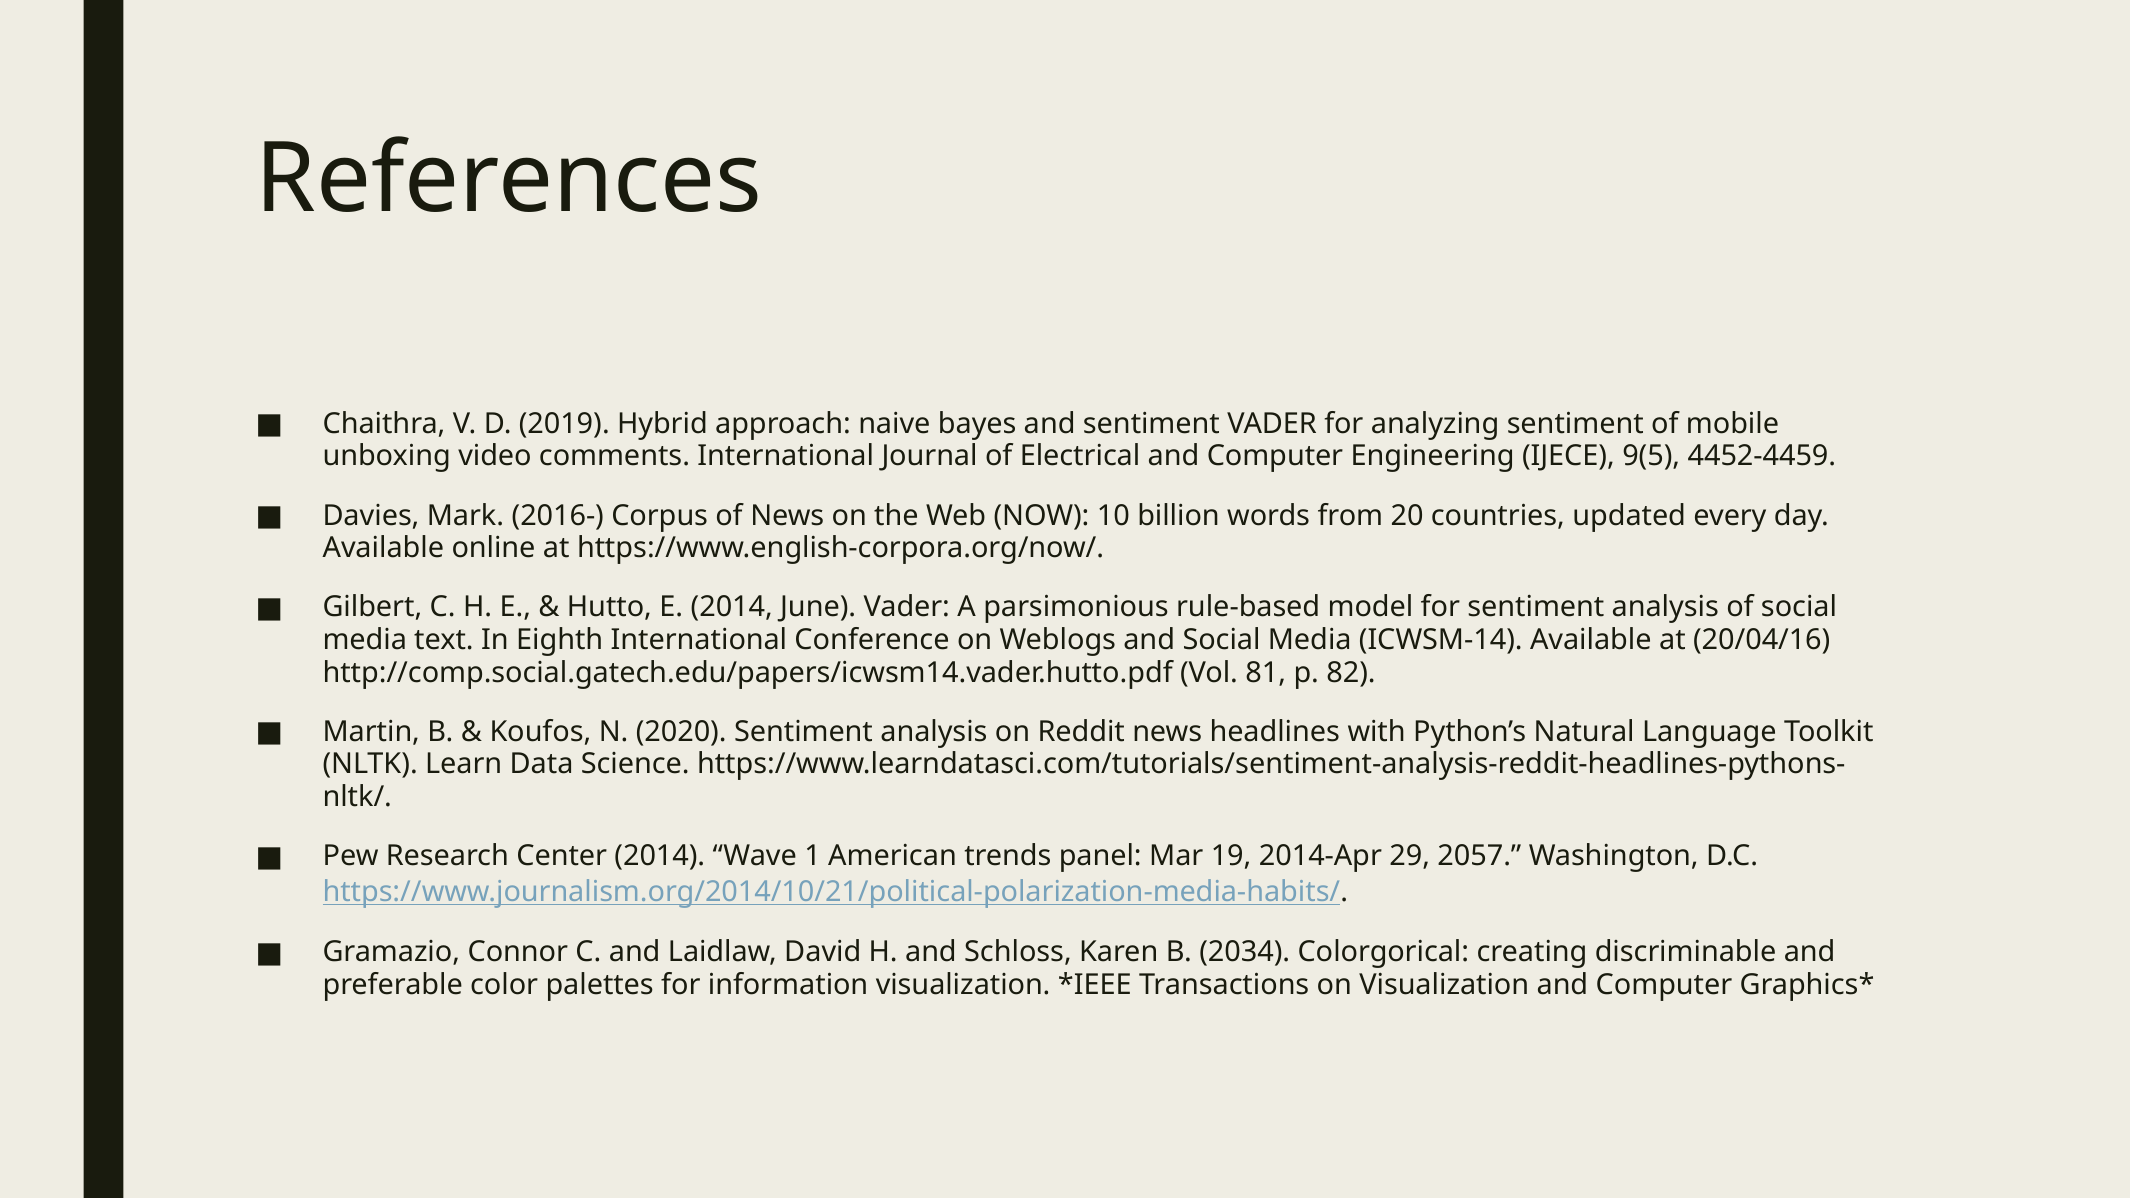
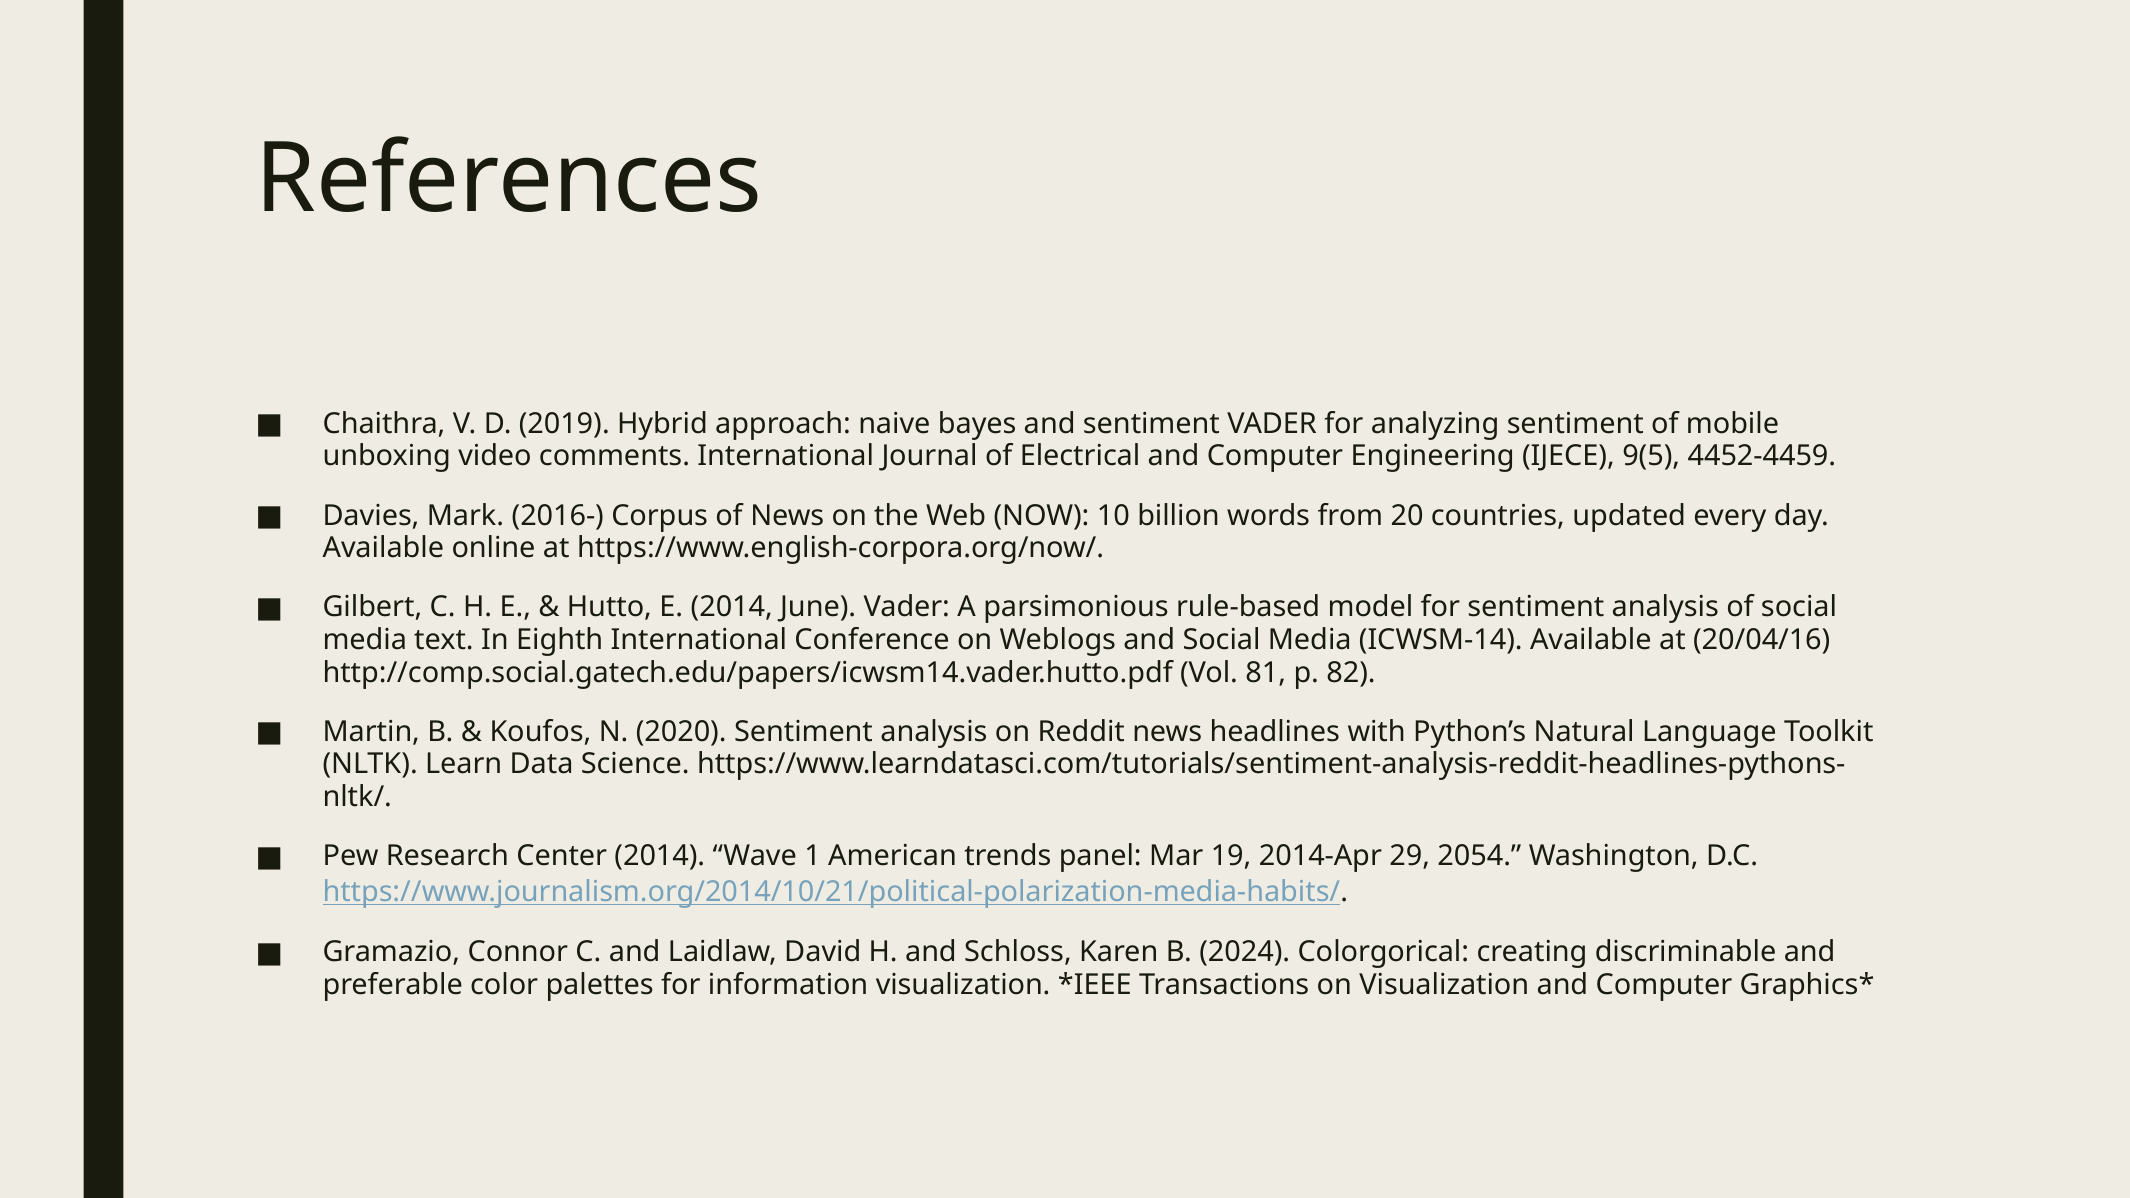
2057: 2057 -> 2054 (1479, 856)
2034: 2034 -> 2024 (1245, 952)
